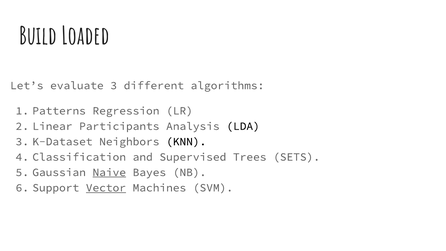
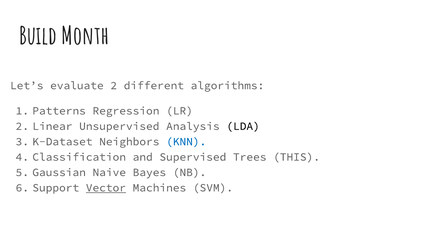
Loaded: Loaded -> Month (85, 36)
evaluate 3: 3 -> 2 (114, 85)
Participants: Participants -> Unsupervised (119, 126)
KNN colour: black -> blue (186, 142)
SETS: SETS -> THIS (297, 157)
Naive underline: present -> none (109, 172)
